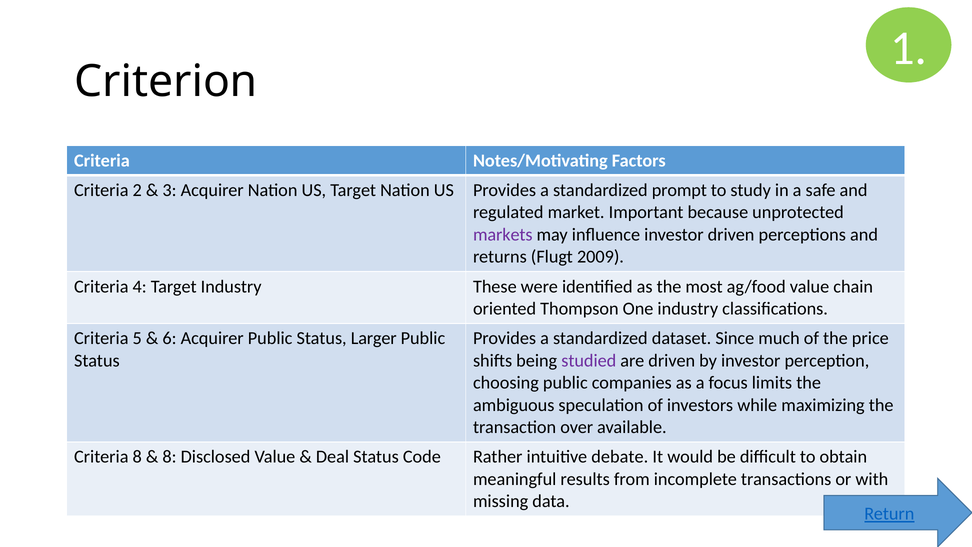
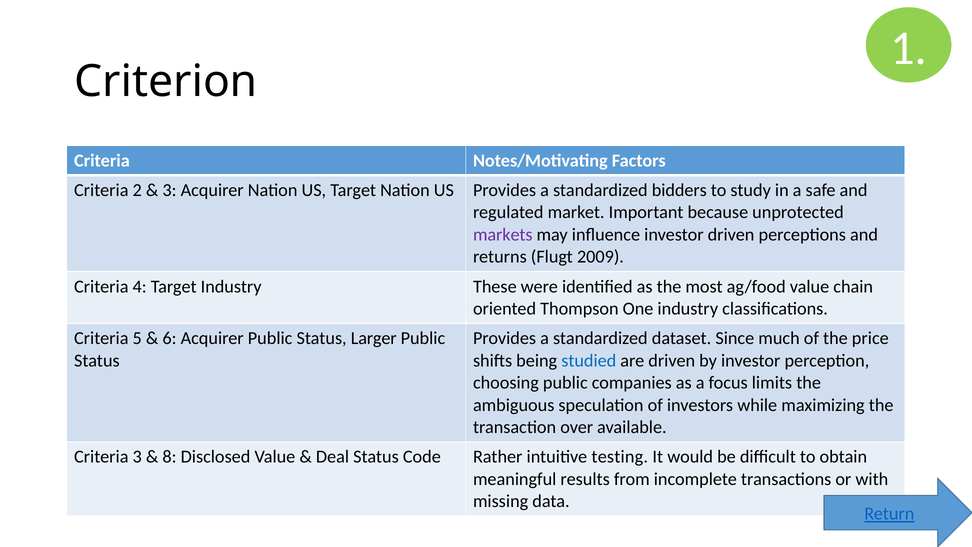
prompt: prompt -> bidders (679, 190)
studied colour: purple -> blue (589, 360)
Criteria 8: 8 -> 3 (137, 457)
debate: debate -> testing (620, 457)
